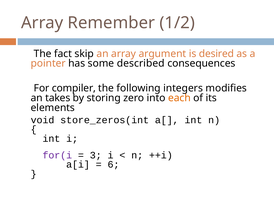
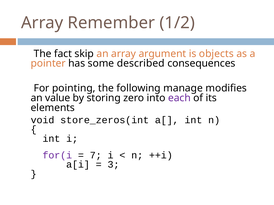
desired: desired -> objects (216, 54)
compiler: compiler -> pointing (74, 88)
integers: integers -> manage (183, 88)
takes: takes -> value (58, 98)
each colour: orange -> purple (179, 98)
3: 3 -> 7 (96, 156)
6: 6 -> 3 (113, 165)
